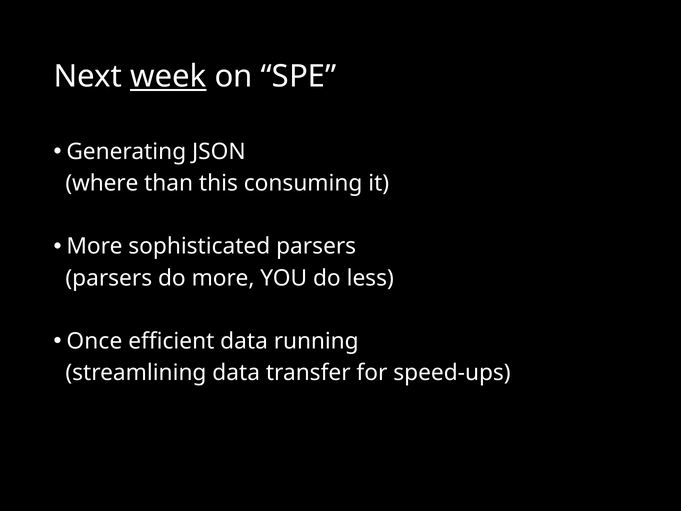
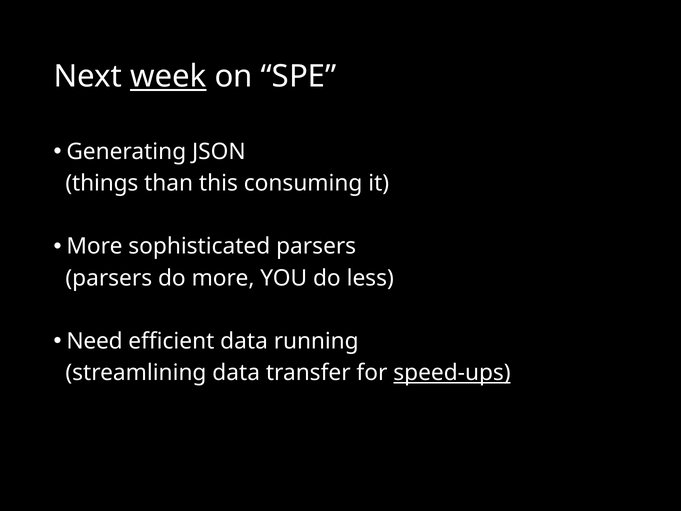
where: where -> things (102, 183)
Once: Once -> Need (95, 341)
speed-ups underline: none -> present (452, 373)
